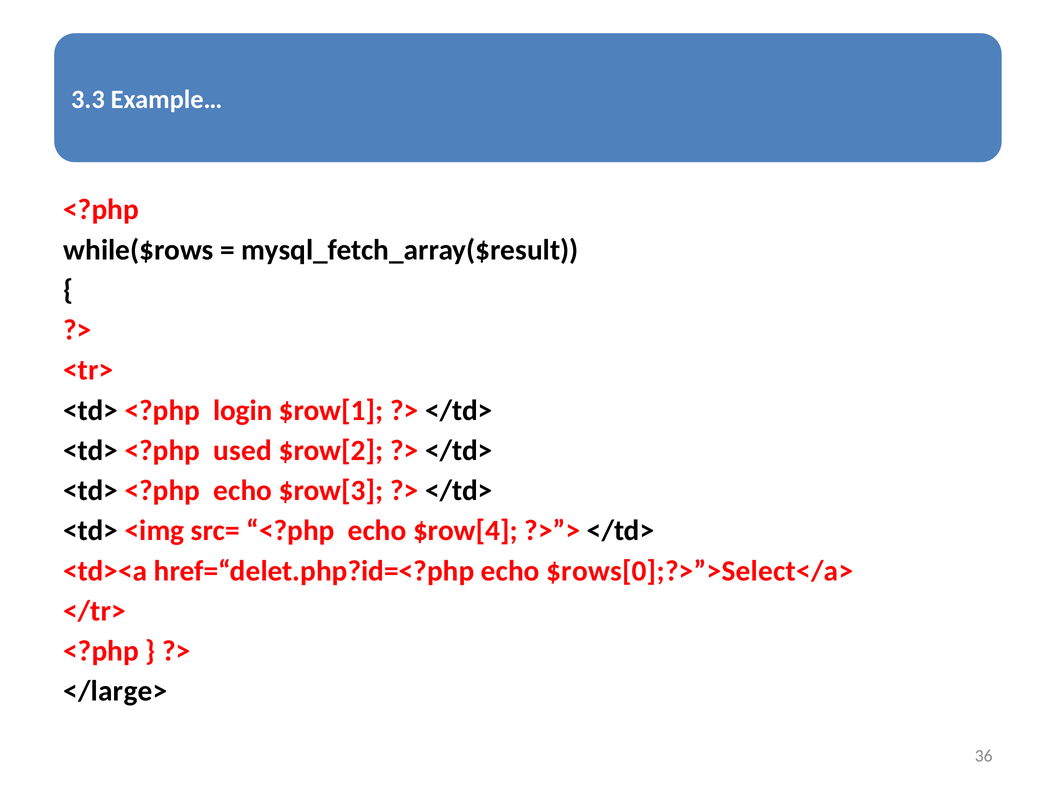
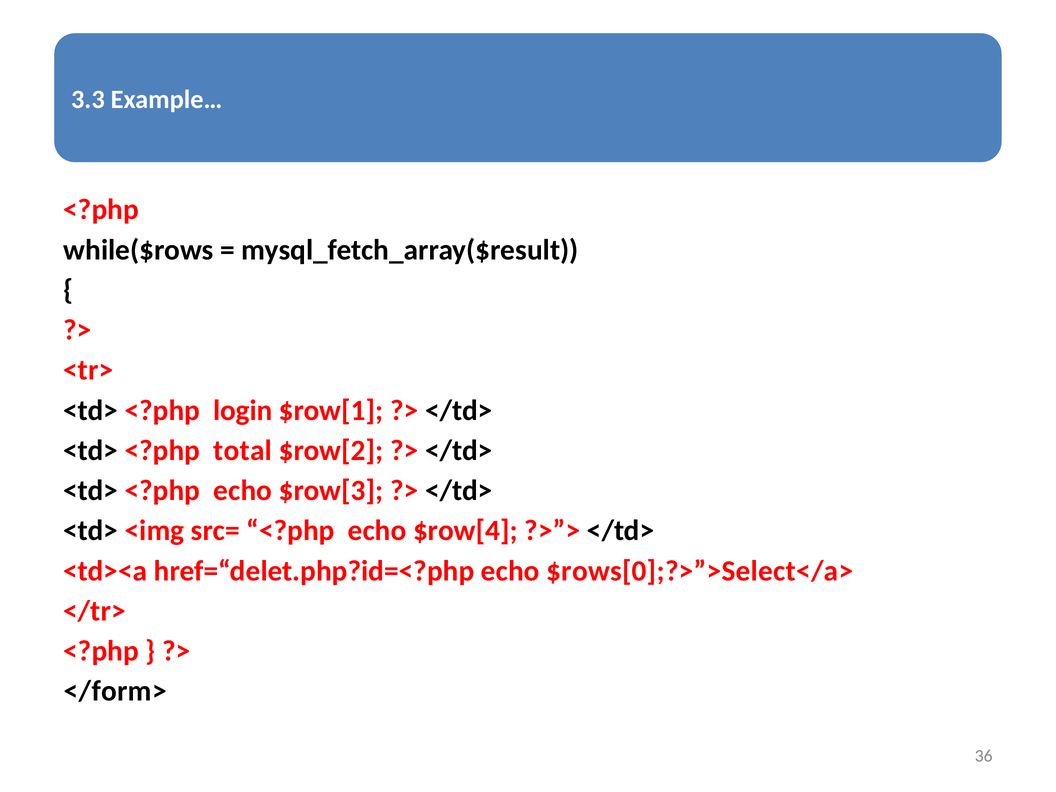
used: used -> total (243, 450)
</large>: </large> -> </form> (115, 691)
